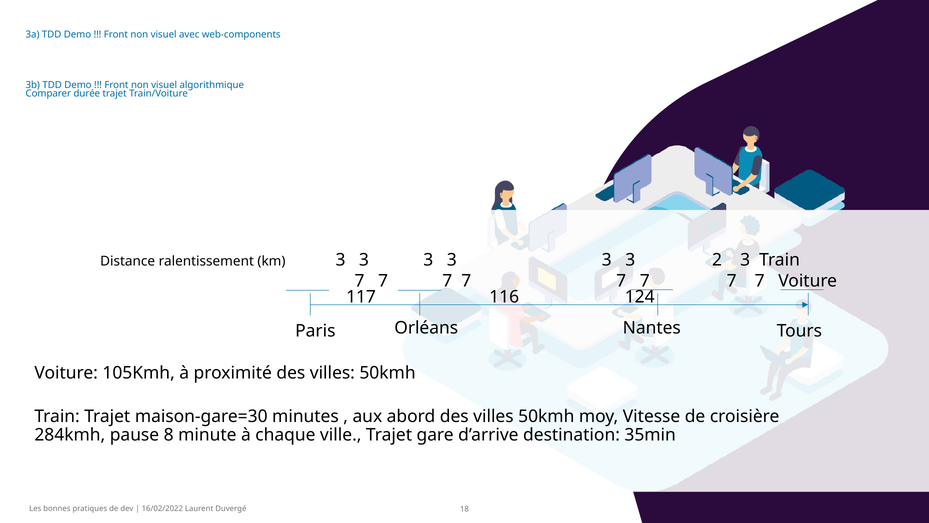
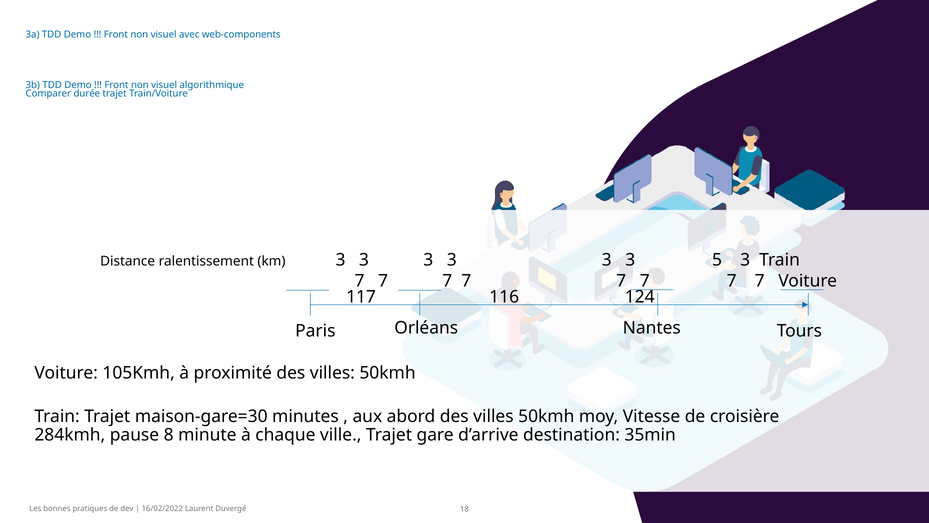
2: 2 -> 5 (717, 260)
